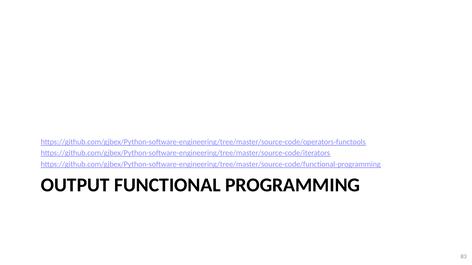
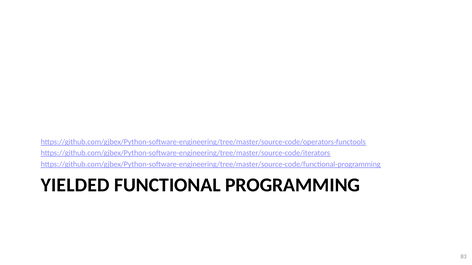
OUTPUT: OUTPUT -> YIELDED (75, 186)
